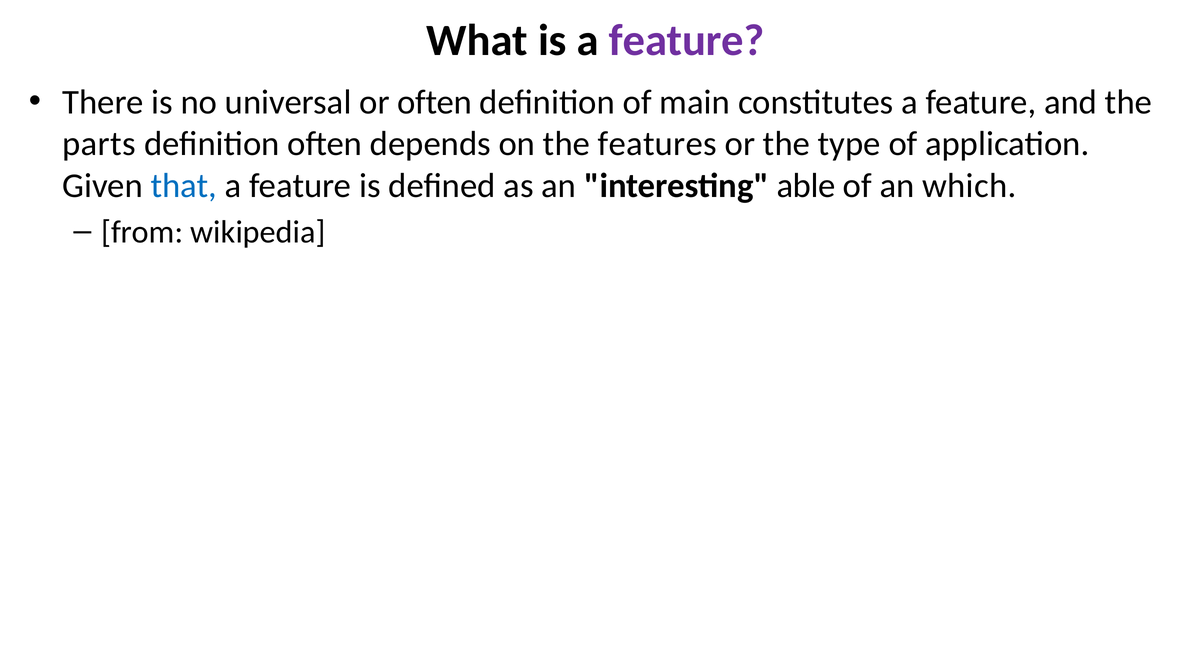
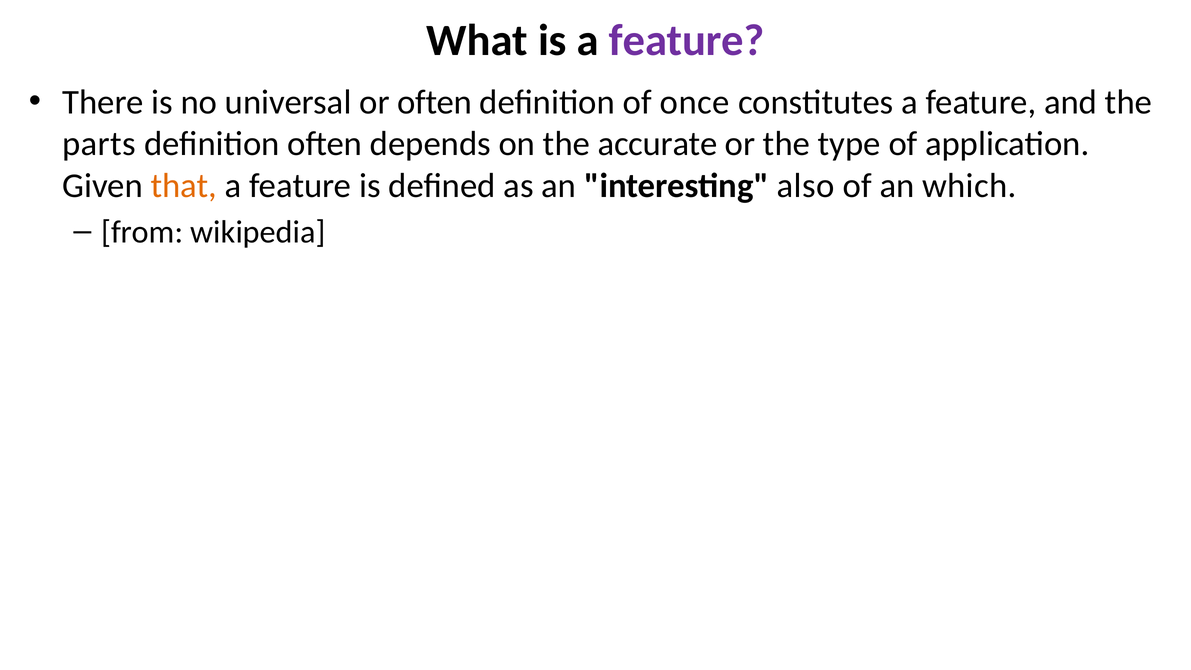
main: main -> once (695, 102)
features: features -> accurate (658, 144)
that colour: blue -> orange (184, 186)
able: able -> also (806, 186)
